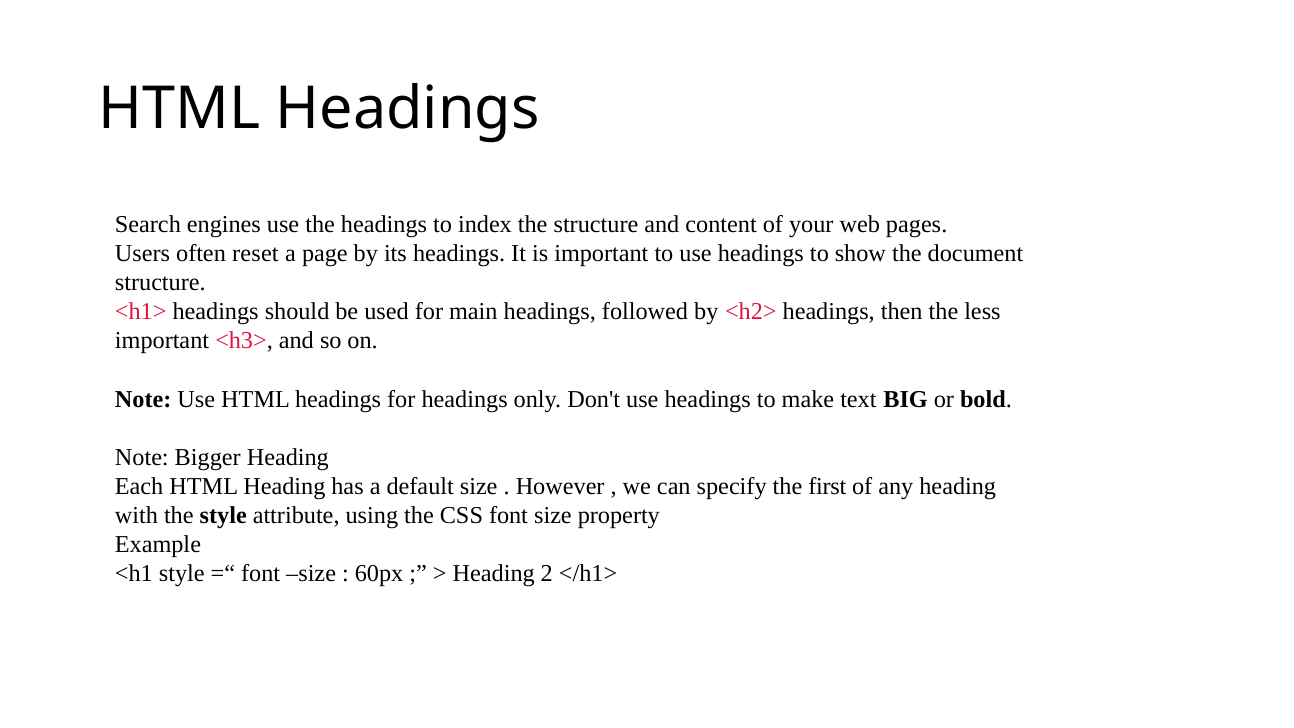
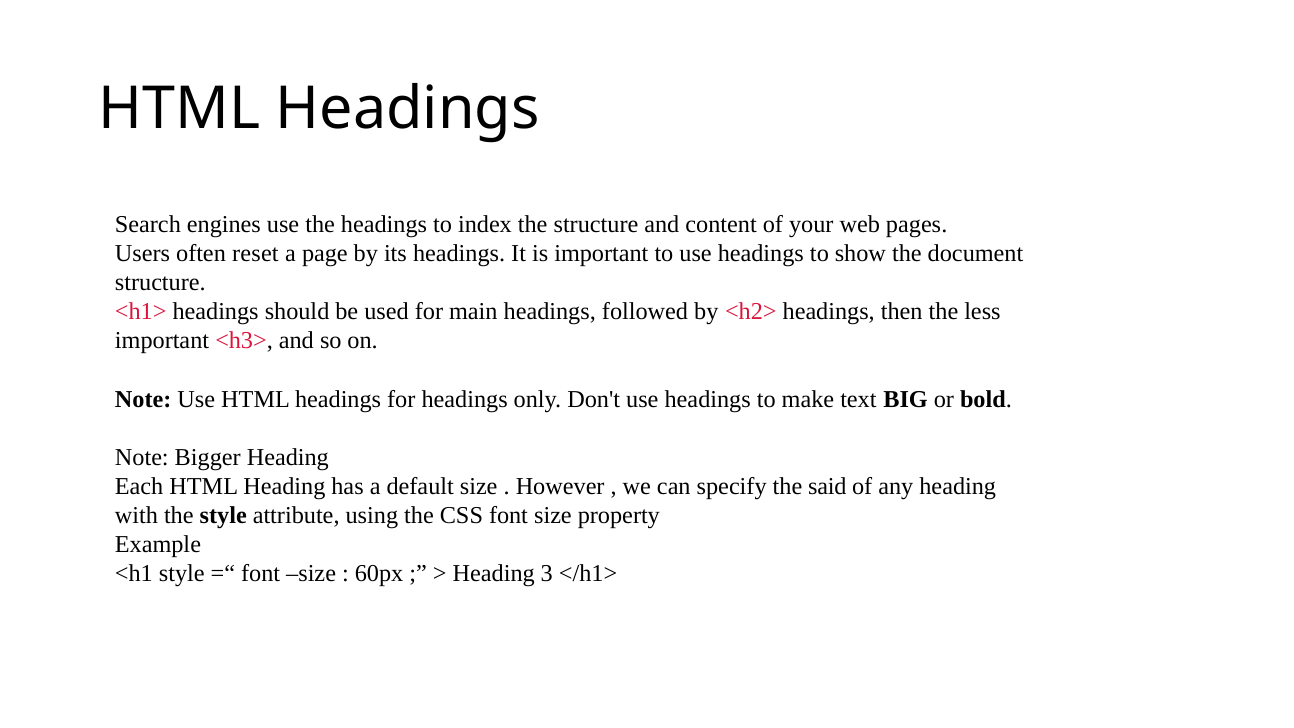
first: first -> said (827, 486)
2: 2 -> 3 (547, 574)
